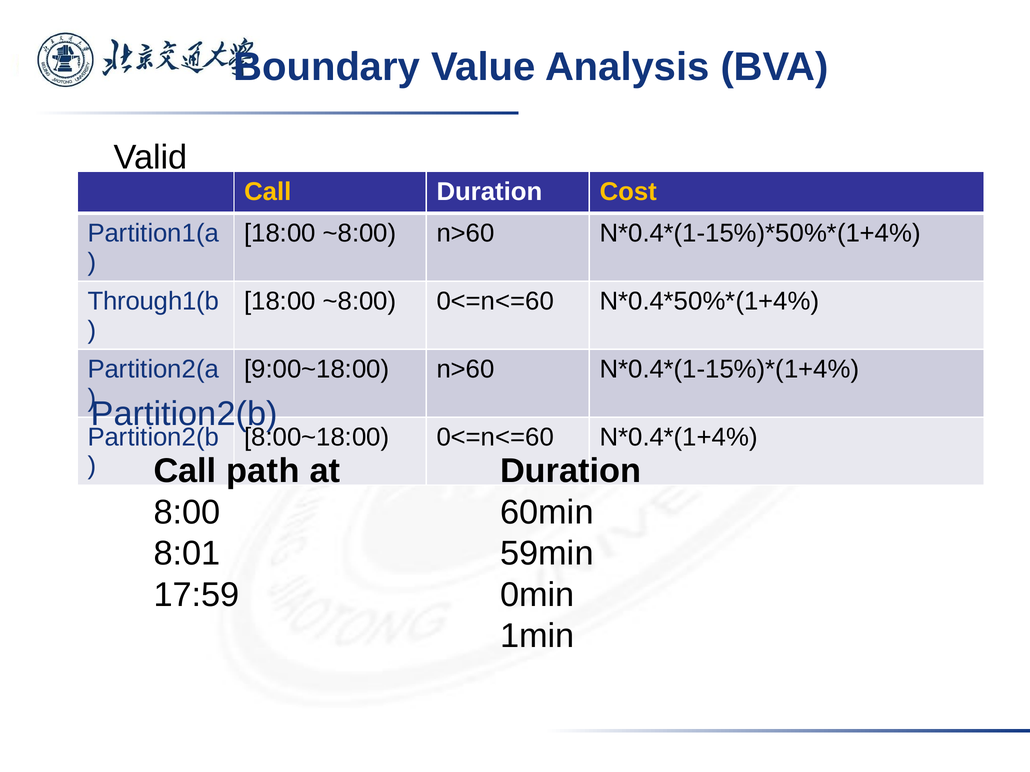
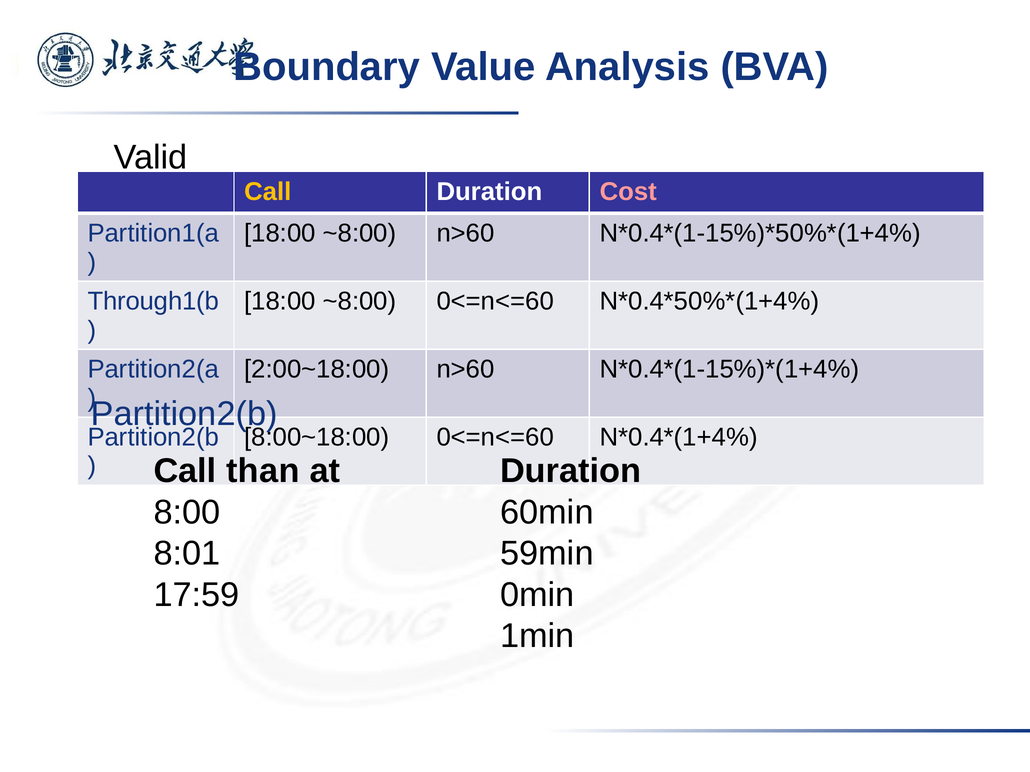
Cost colour: yellow -> pink (628, 192)
9:00~18:00: 9:00~18:00 -> 2:00~18:00 (317, 369)
path: path -> than (263, 471)
